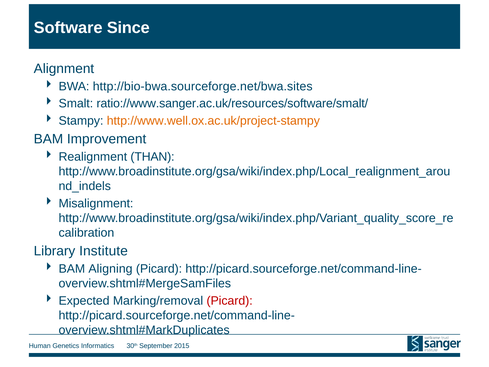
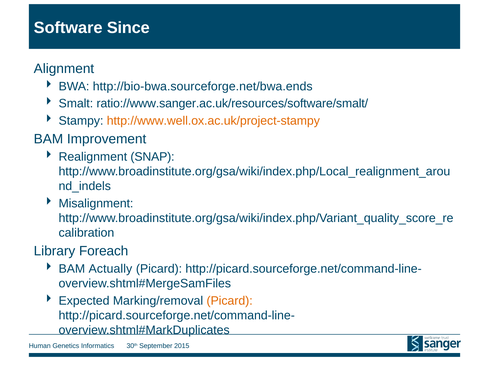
http://bio-bwa.sourceforge.net/bwa.sites: http://bio-bwa.sourceforge.net/bwa.sites -> http://bio-bwa.sourceforge.net/bwa.ends (203, 86)
THAN: THAN -> SNAP (153, 157)
Institute: Institute -> Foreach (104, 251)
Aligning: Aligning -> Actually (110, 269)
Picard colour: red -> orange (230, 301)
